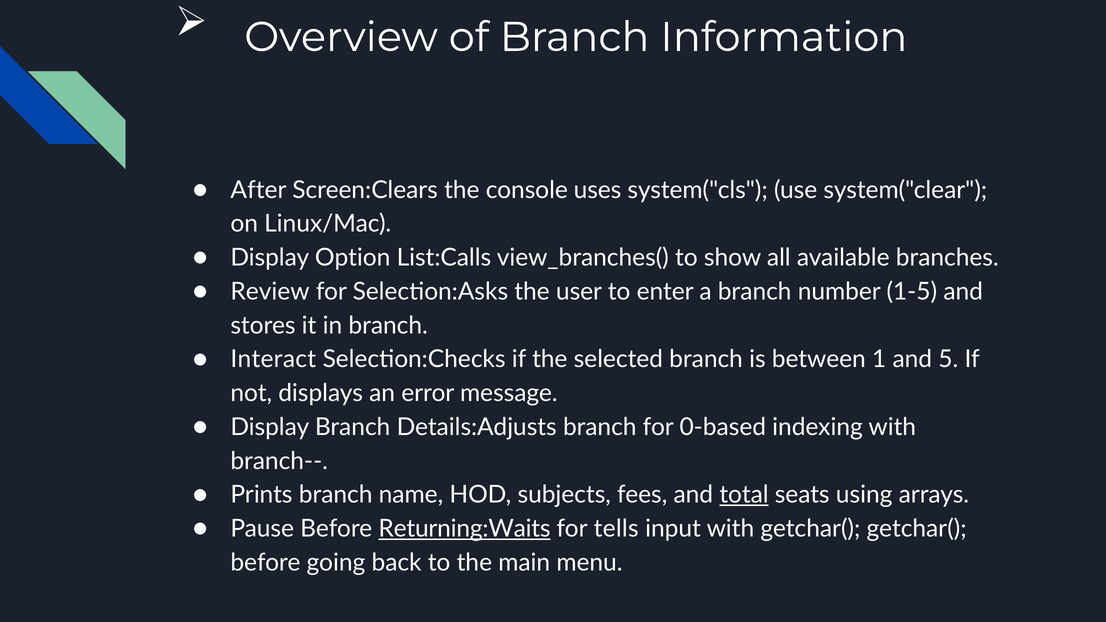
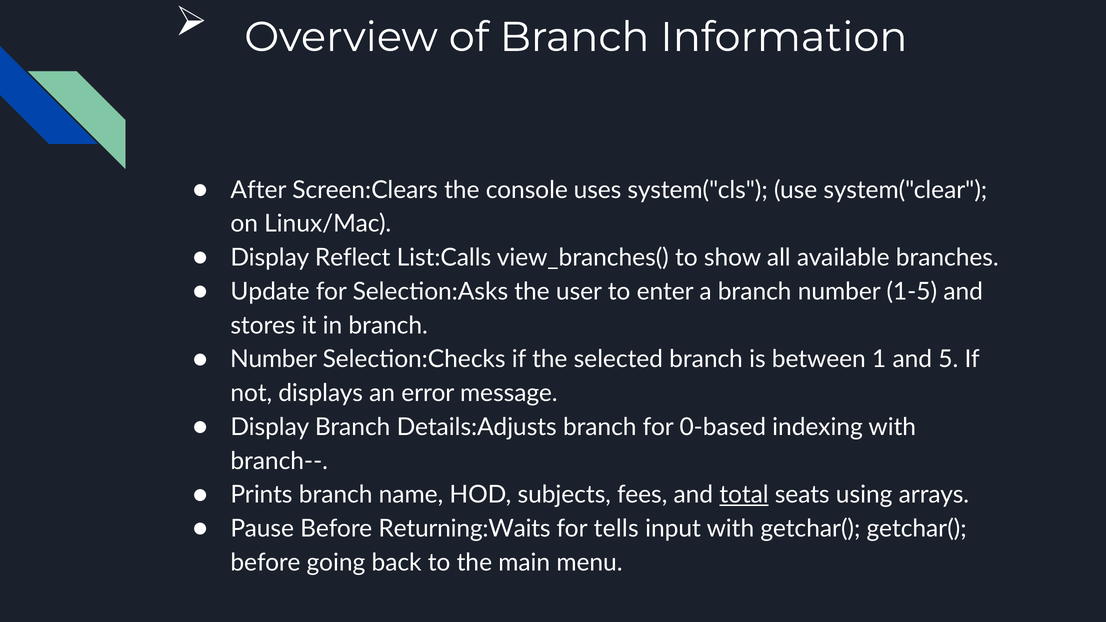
Option: Option -> Reflect (353, 258)
Review: Review -> Update (270, 292)
Interact: Interact -> Number (274, 359)
Returning:Waits underline: present -> none (465, 529)
